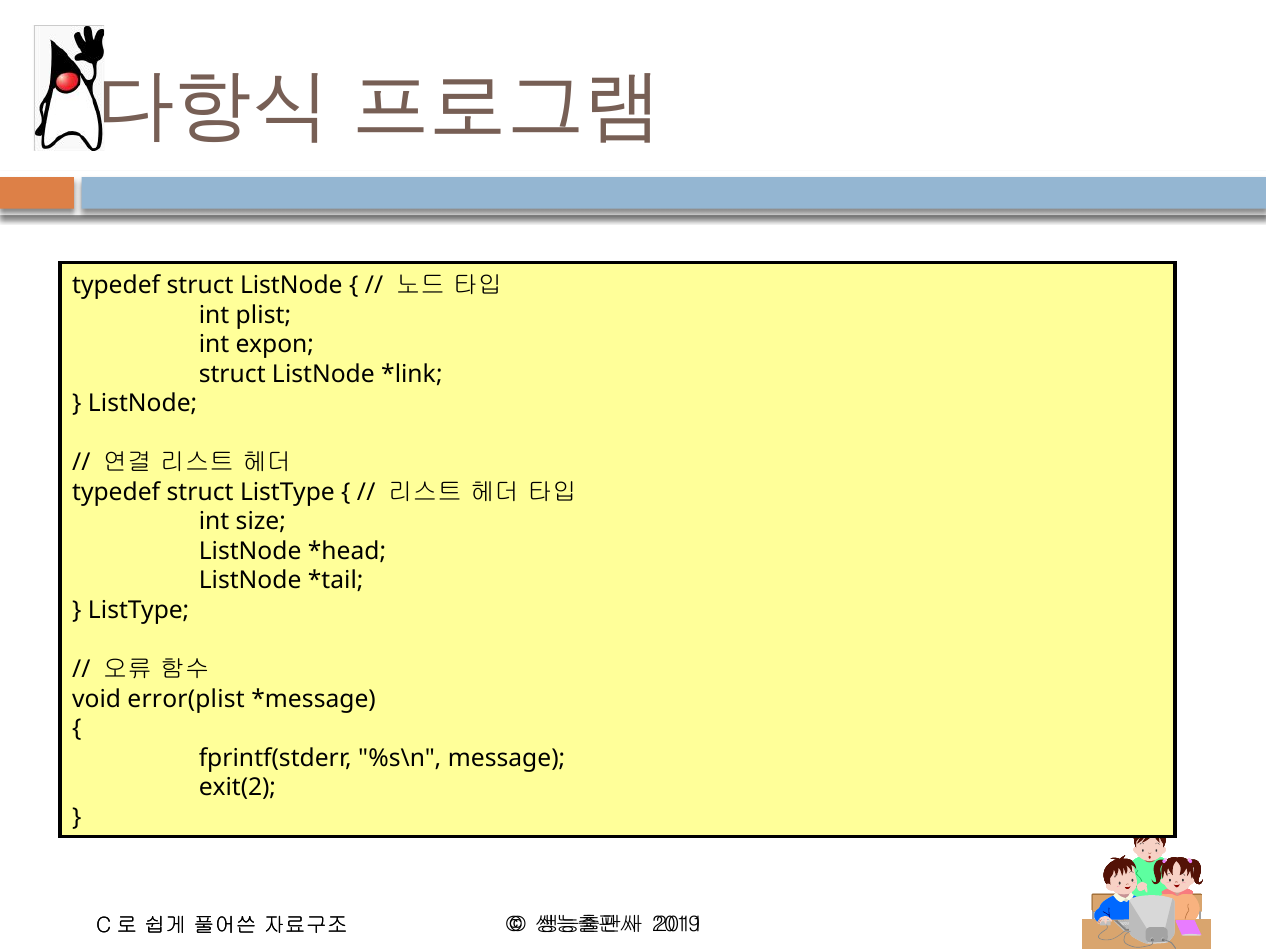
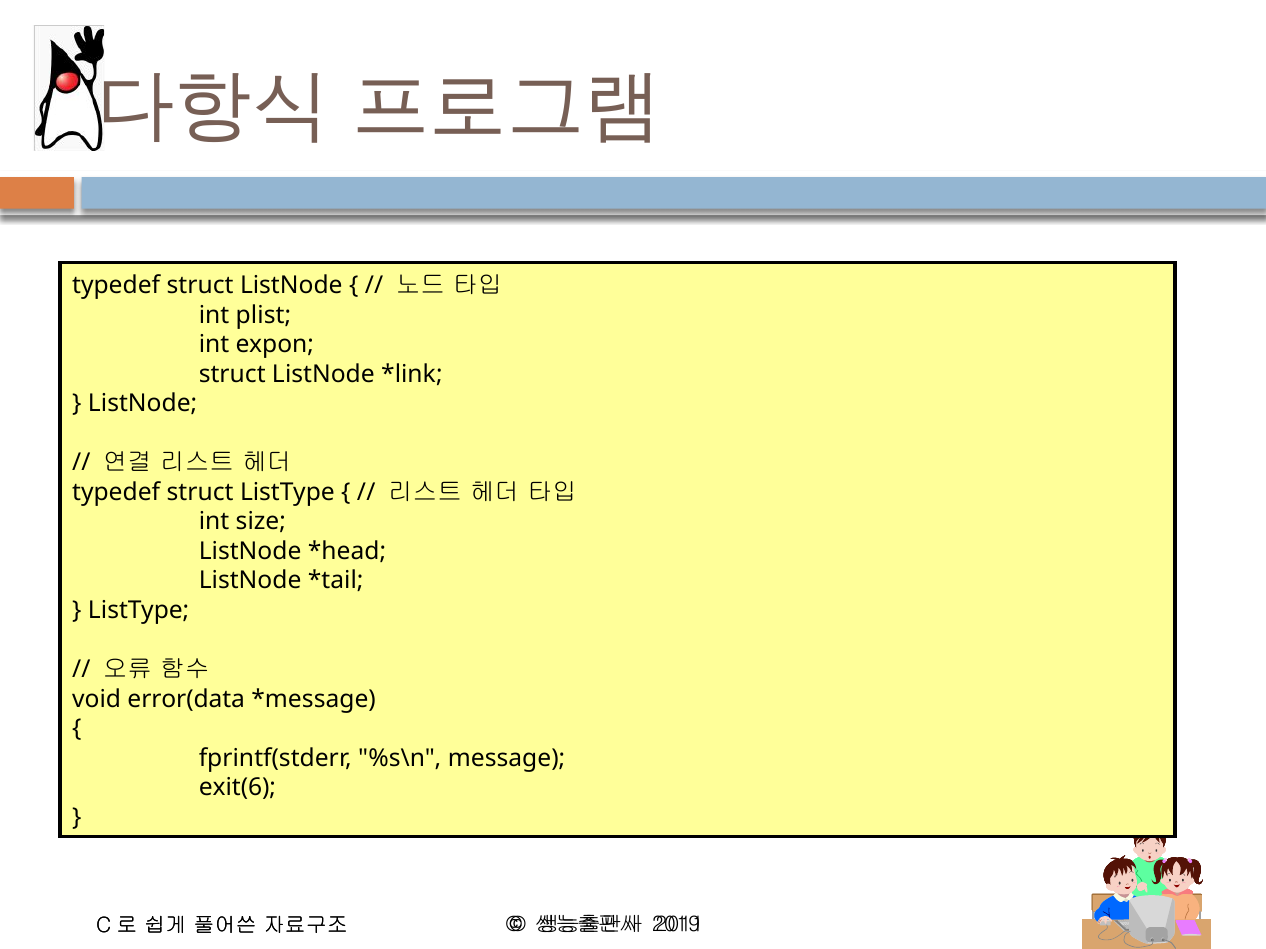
error(plist: error(plist -> error(data (186, 699)
exit(2: exit(2 -> exit(6 (237, 788)
